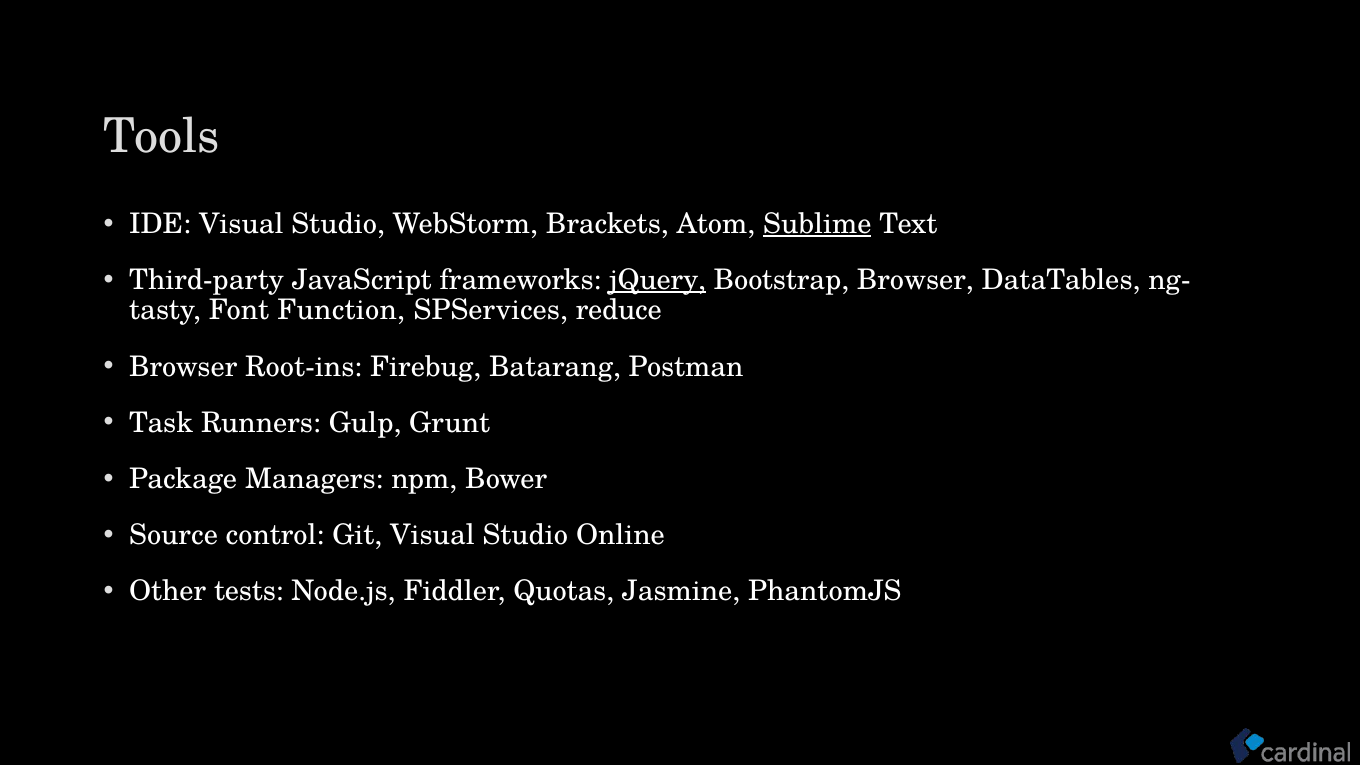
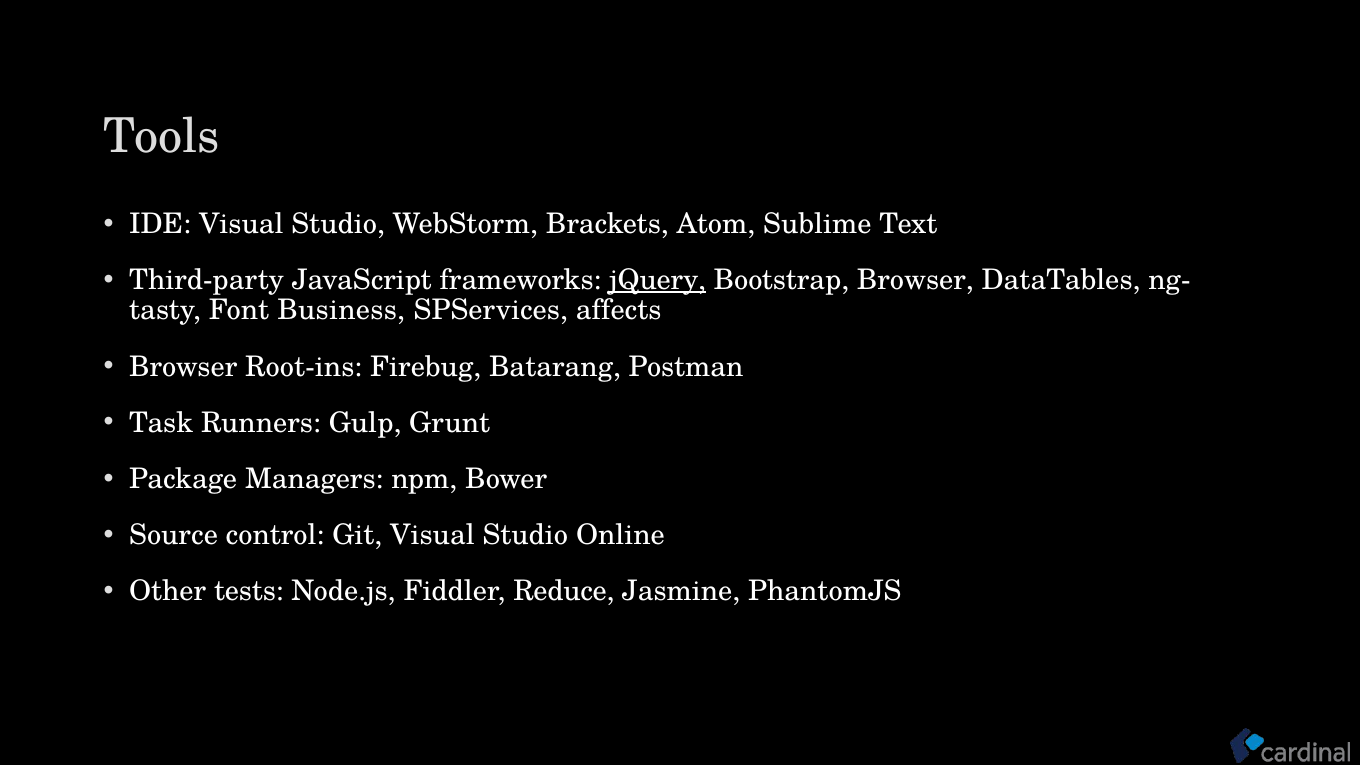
Sublime underline: present -> none (817, 224)
Function: Function -> Business (341, 311)
reduce: reduce -> affects (619, 311)
Quotas: Quotas -> Reduce (564, 591)
